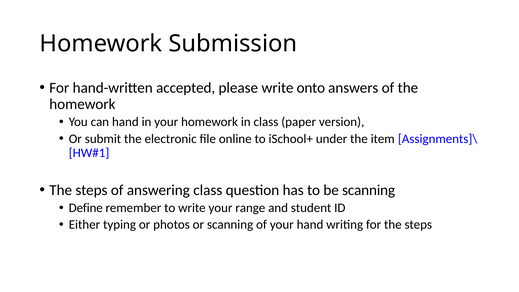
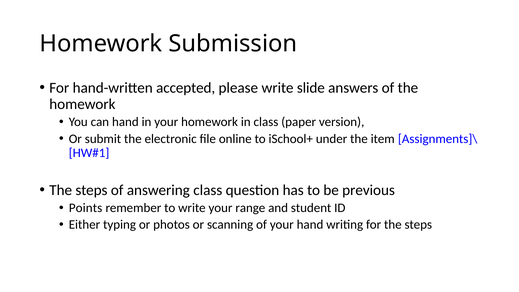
onto: onto -> slide (311, 88)
be scanning: scanning -> previous (369, 190)
Define: Define -> Points (86, 208)
